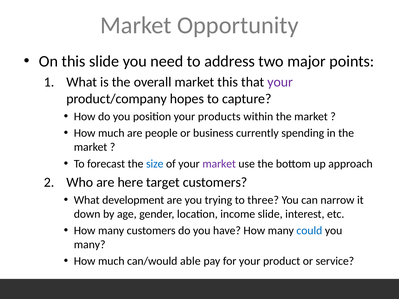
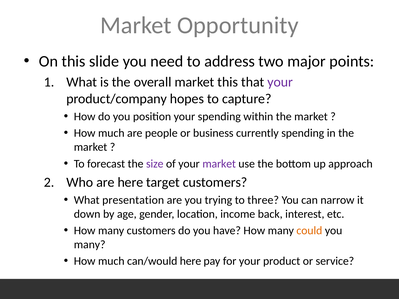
your products: products -> spending (219, 117)
size colour: blue -> purple (155, 164)
development: development -> presentation (133, 200)
income slide: slide -> back (270, 214)
could colour: blue -> orange (309, 231)
can/would able: able -> here (190, 261)
